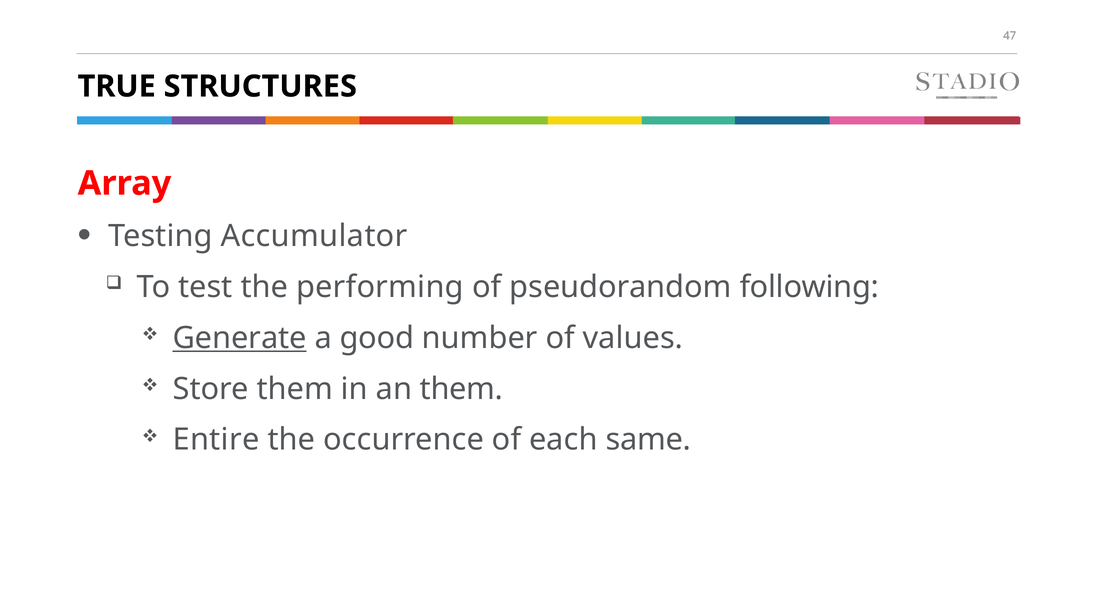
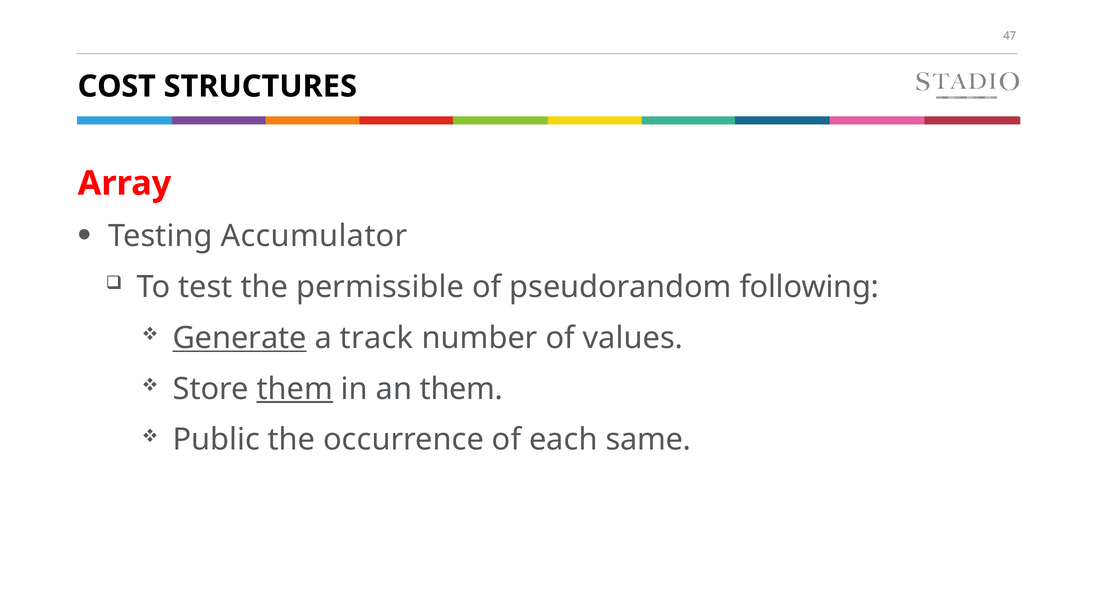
TRUE: TRUE -> COST (117, 86)
performing: performing -> permissible (380, 287)
good: good -> track (377, 338)
them underline: none -> present (295, 389)
Entire: Entire -> Public (216, 440)
